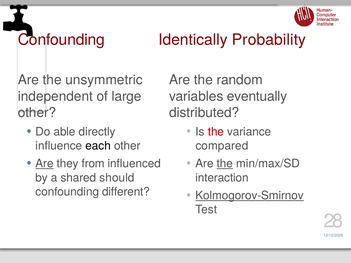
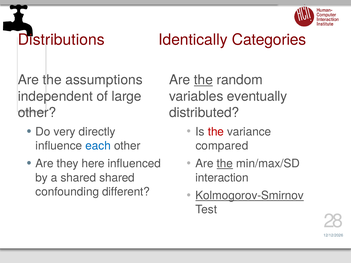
Confounding: Confounding -> Distributions (61, 40)
Probability: Probability -> Categories (269, 40)
unsymmetric: unsymmetric -> assumptions (104, 80)
the underline: none -> present (203, 80)
able: able -> very (65, 132)
each colour: black -> blue (98, 146)
Are underline: present -> none (44, 164)
from: from -> here (93, 164)
shared should: should -> shared (117, 178)
